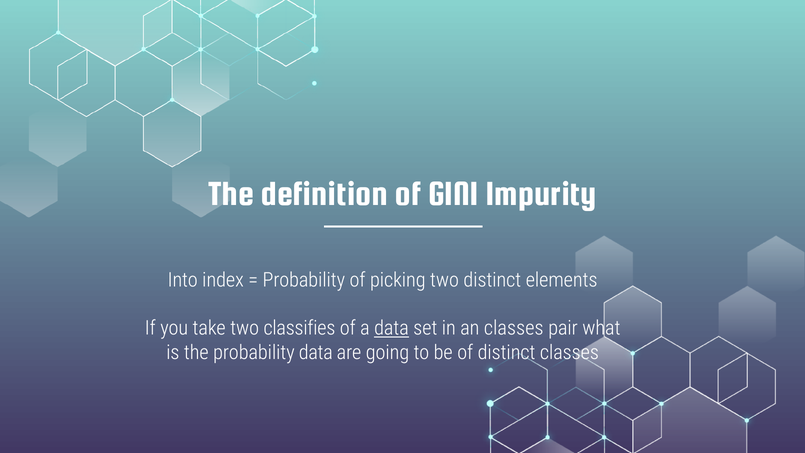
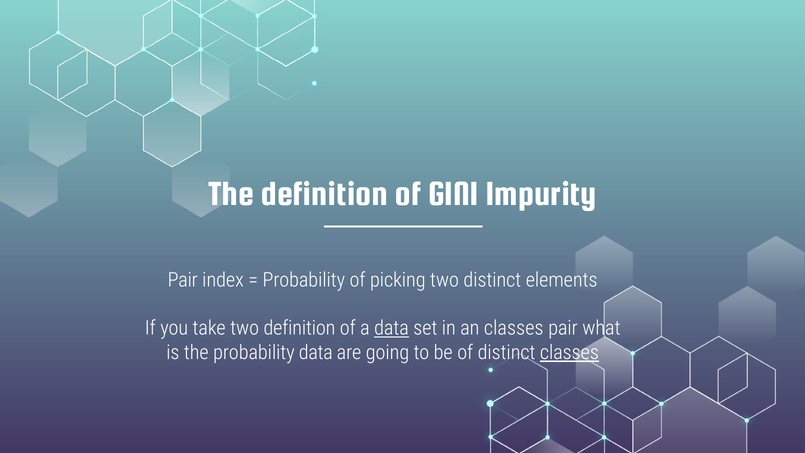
Into: Into -> Pair (183, 280)
two classifies: classifies -> definition (299, 328)
classes underline: none -> present (569, 352)
